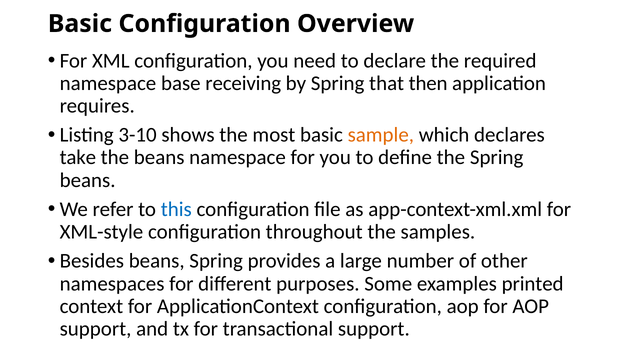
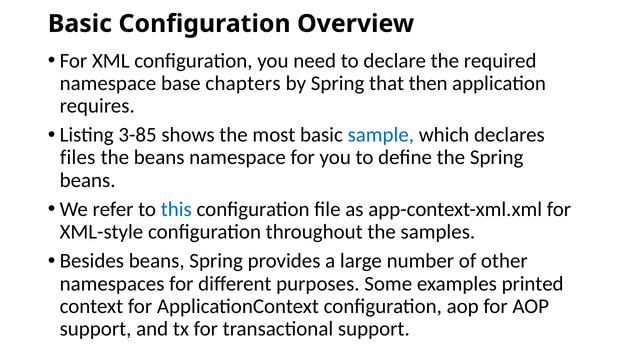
receiving: receiving -> chapters (243, 83)
3-10: 3-10 -> 3-85 (138, 135)
sample colour: orange -> blue (381, 135)
take: take -> files (78, 158)
